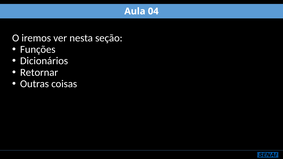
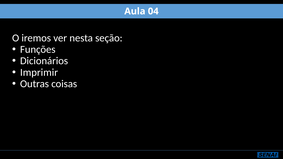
Retornar: Retornar -> Imprimir (39, 72)
